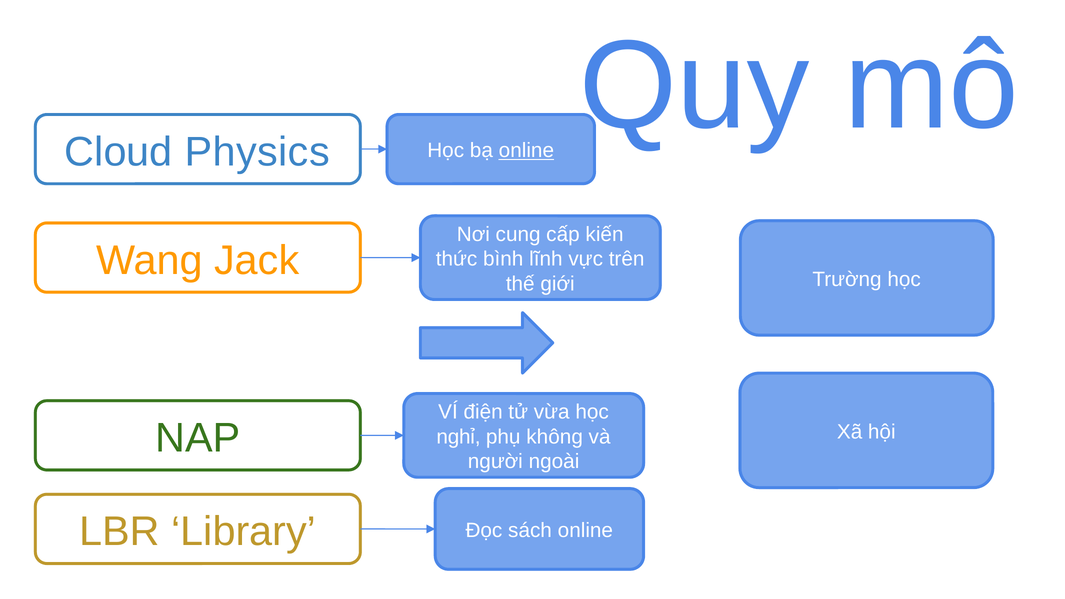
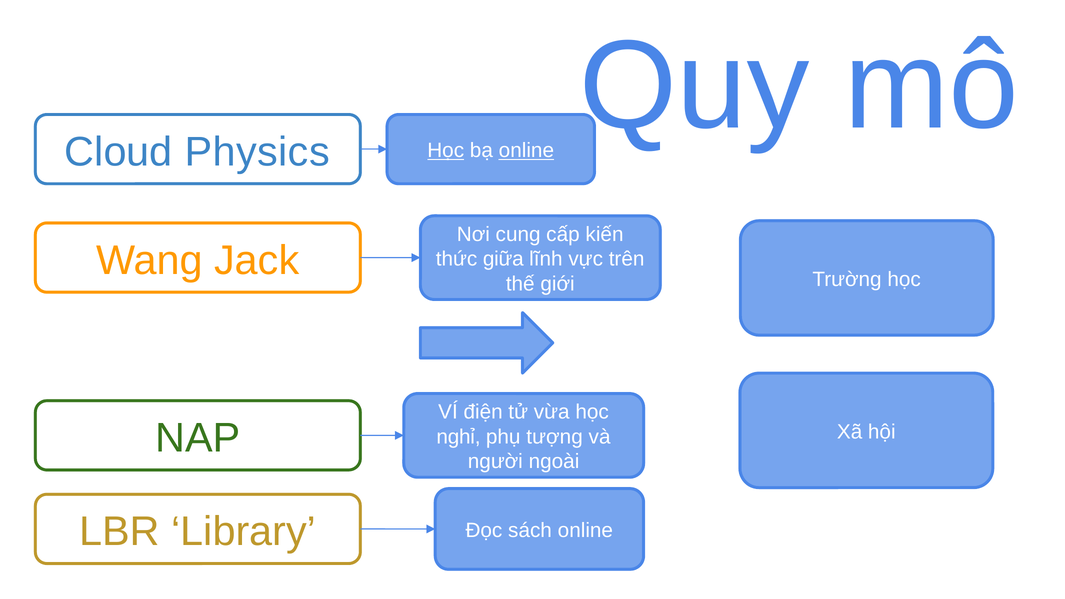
Học underline: none -> present (446, 151)
bình: bình -> giữa (503, 259)
không: không -> tượng (555, 437)
